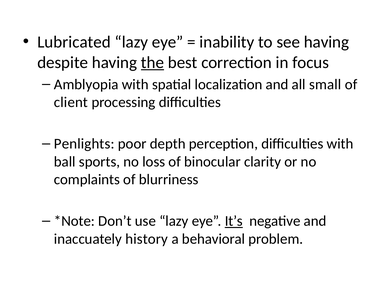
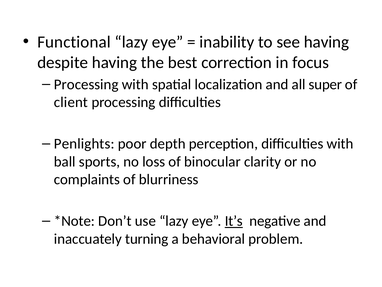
Lubricated: Lubricated -> Functional (74, 42)
the underline: present -> none (152, 62)
Amblyopia: Amblyopia -> Processing (86, 84)
small: small -> super (325, 84)
history: history -> turning (147, 238)
